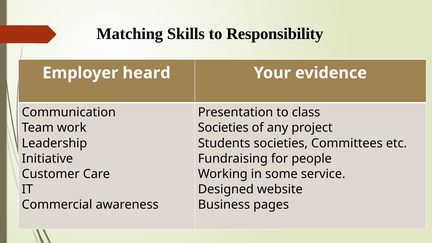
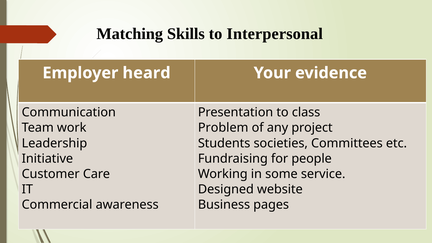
Responsibility: Responsibility -> Interpersonal (275, 34)
Societies: Societies -> Problem (223, 128)
